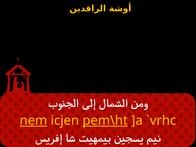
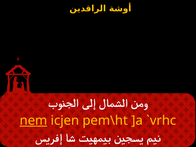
pem\ht underline: present -> none (105, 121)
